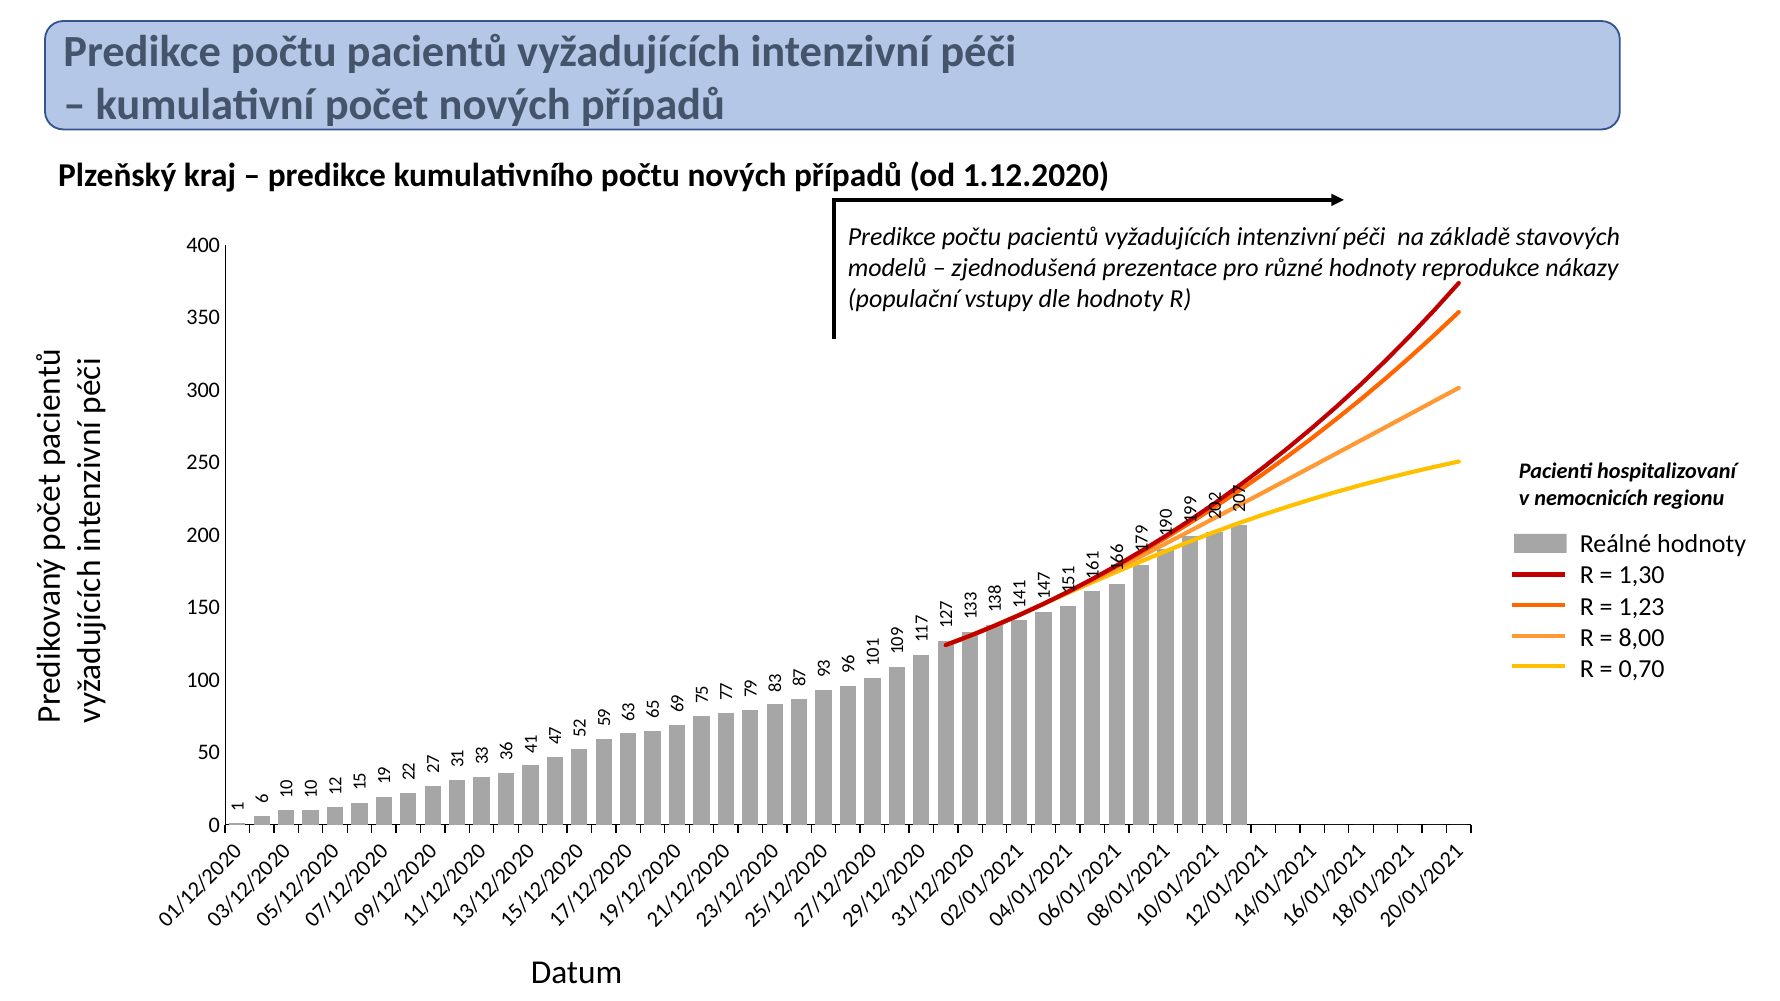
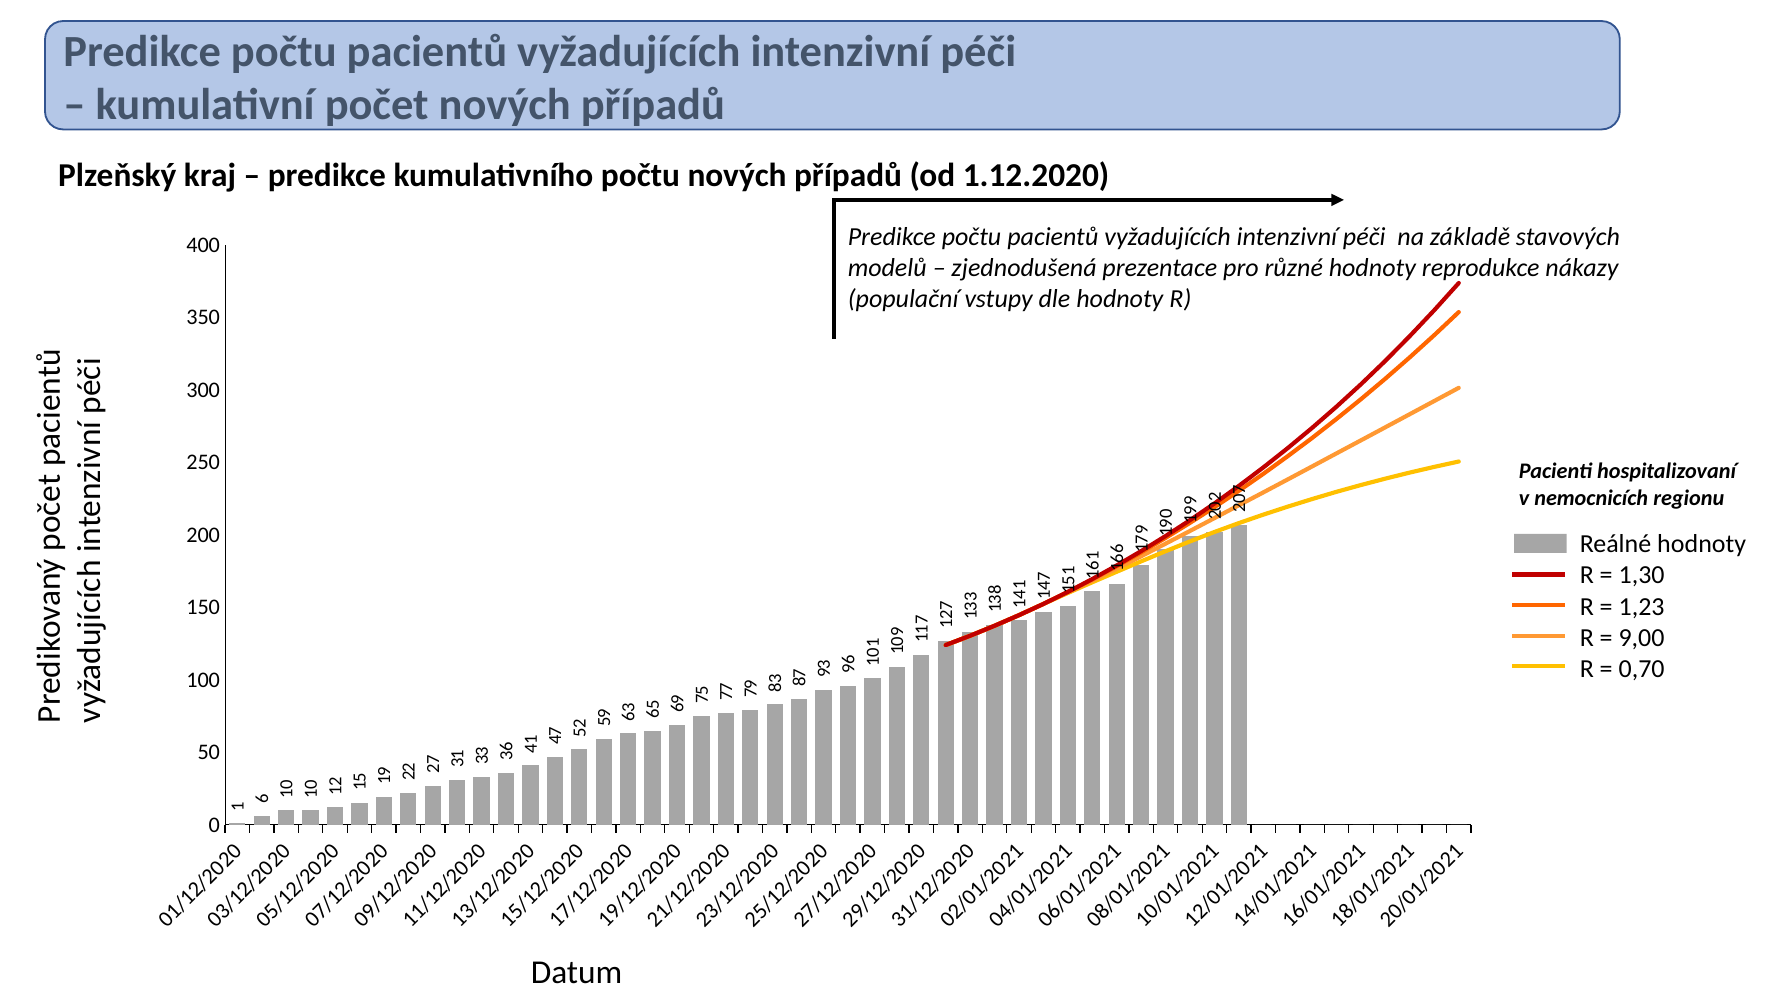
8,00: 8,00 -> 9,00 (1642, 638)
